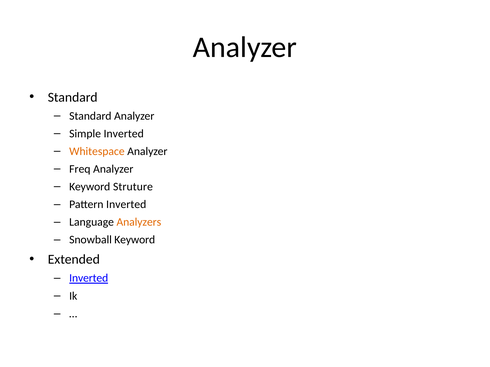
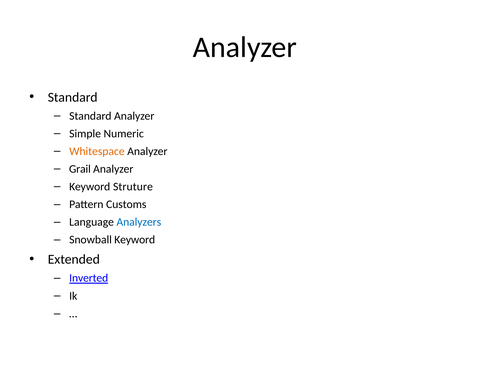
Simple Inverted: Inverted -> Numeric (124, 134)
Freq: Freq -> Grail (80, 169)
Pattern Inverted: Inverted -> Customs (126, 205)
Analyzers colour: orange -> blue (139, 222)
